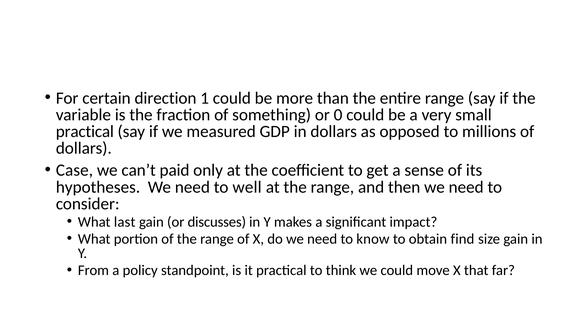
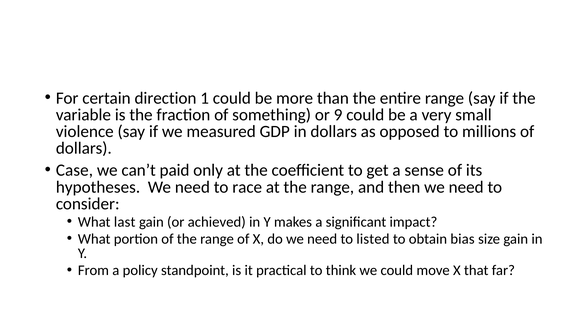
0: 0 -> 9 (338, 115)
practical: practical -> violence (85, 131)
well: well -> race (247, 187)
discusses: discusses -> achieved (217, 222)
know: know -> listed (373, 239)
find: find -> bias (463, 239)
